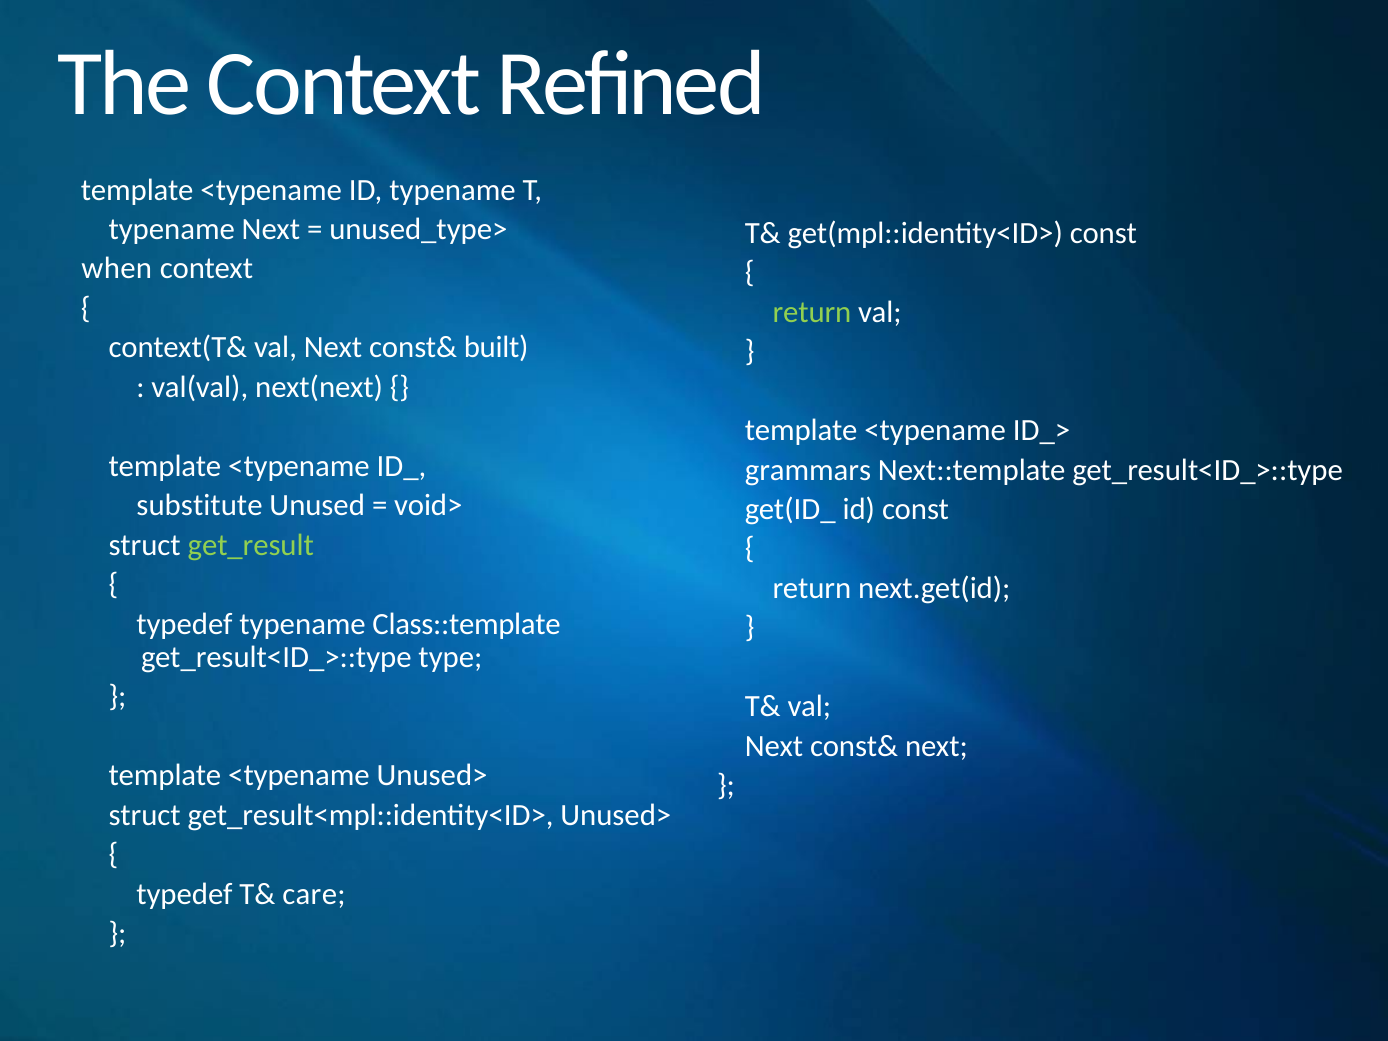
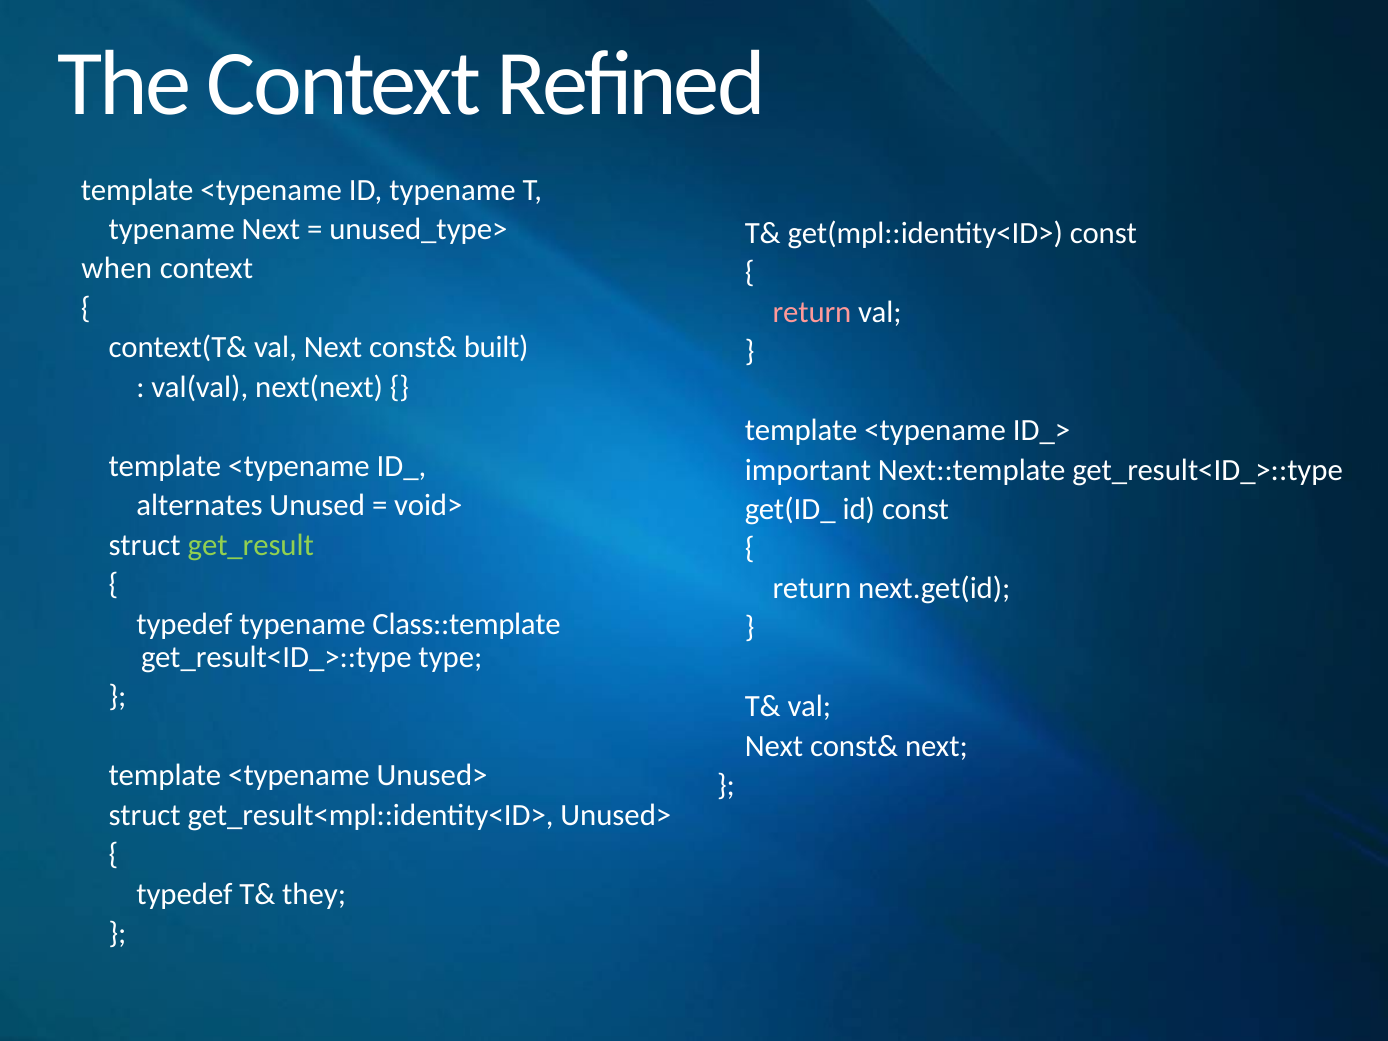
return colour: light green -> pink (812, 312)
grammars: grammars -> important (808, 470)
substitute: substitute -> alternates (200, 506)
care: care -> they (314, 894)
